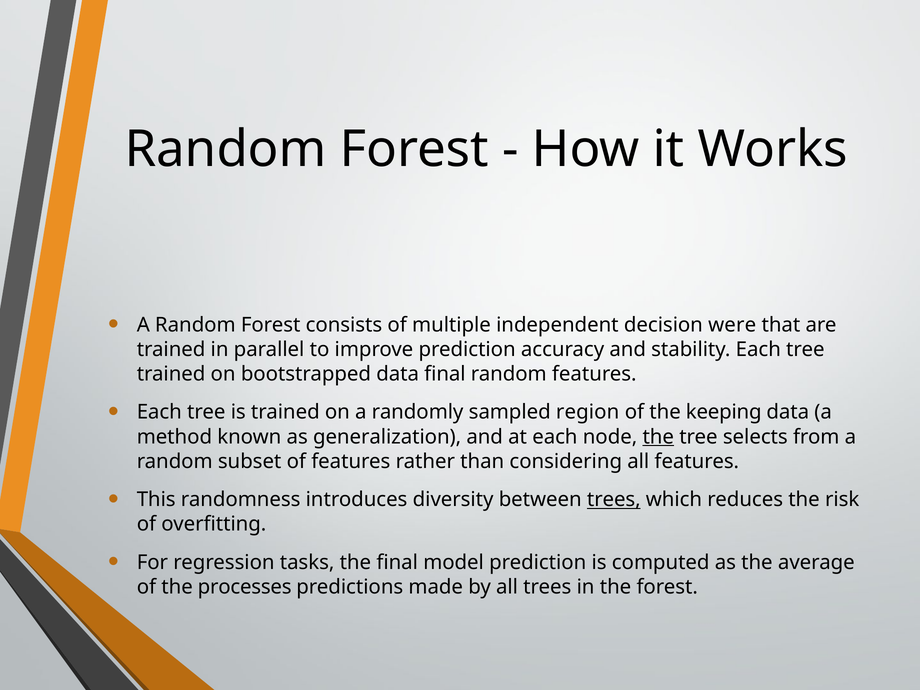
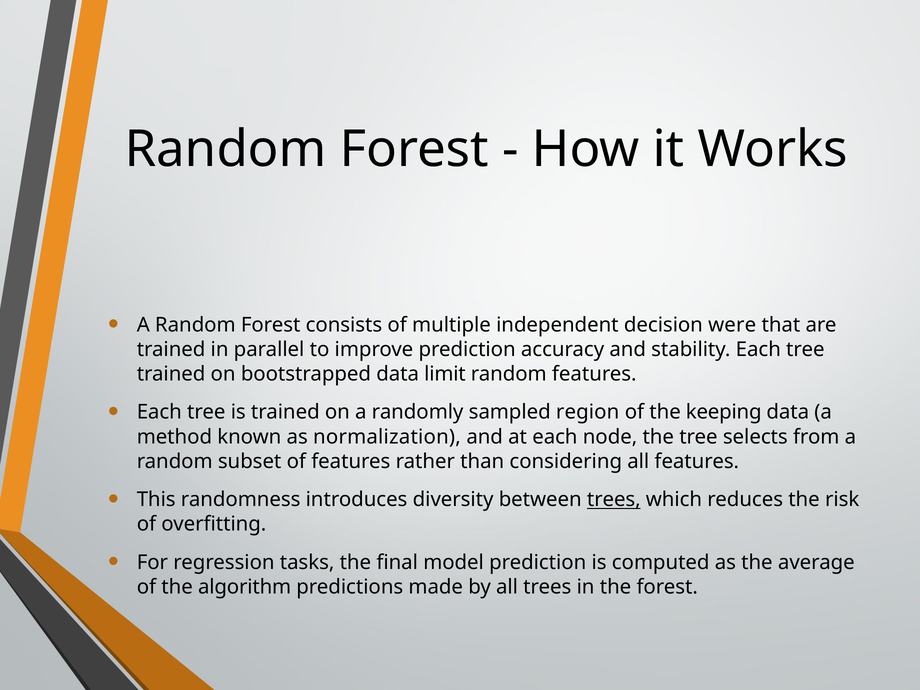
data final: final -> limit (445, 374)
generalization: generalization -> normalization (387, 437)
the underline: present -> none (658, 437)
processes: processes -> algorithm (245, 587)
